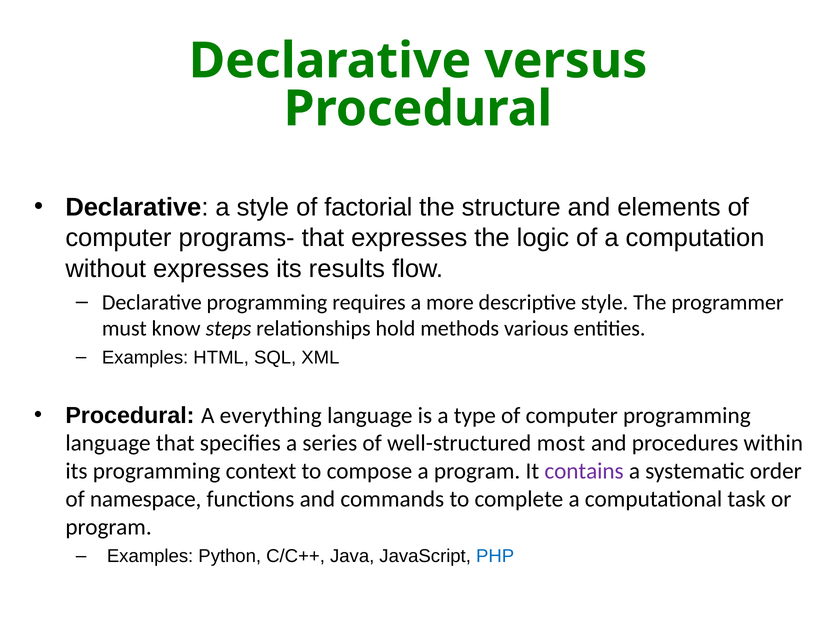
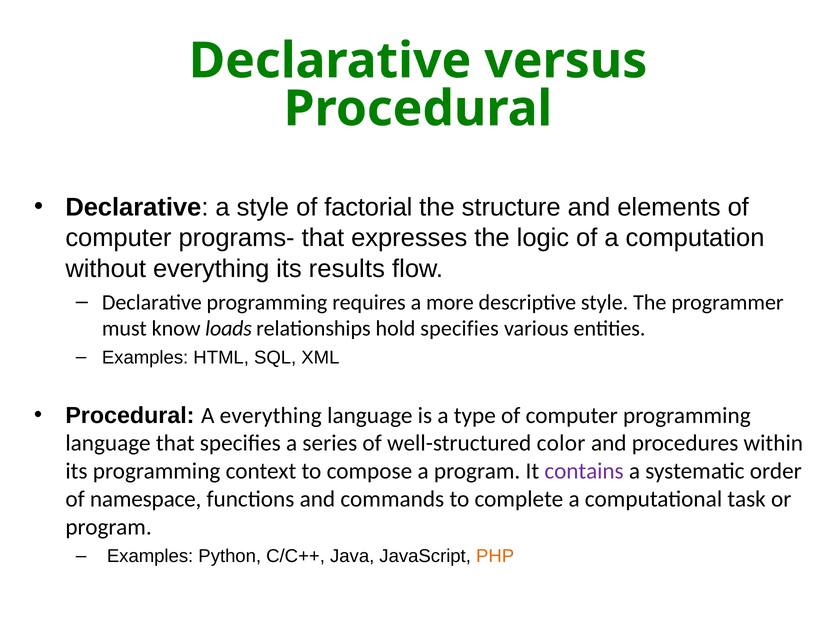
without expresses: expresses -> everything (211, 269)
steps: steps -> loads (229, 329)
hold methods: methods -> specifies (460, 329)
most: most -> color (561, 443)
PHP colour: blue -> orange (495, 556)
